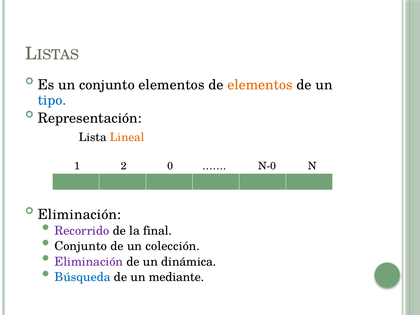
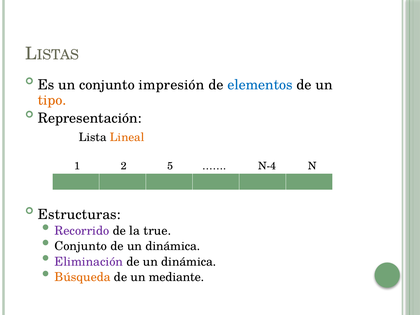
conjunto elementos: elementos -> impresión (172, 85)
elementos colour: orange -> blue (260, 85)
tipo colour: blue -> orange (52, 100)
0: 0 -> 5 (170, 166)
N-0: N-0 -> N-4 (267, 166)
Eliminación: Eliminación -> Estructuras (79, 215)
final: final -> true (157, 231)
colección: colección -> dinámica (173, 246)
Búsqueda colour: blue -> orange (83, 277)
